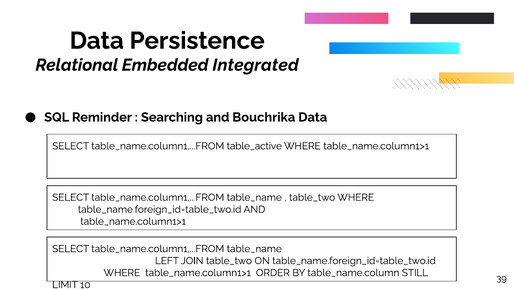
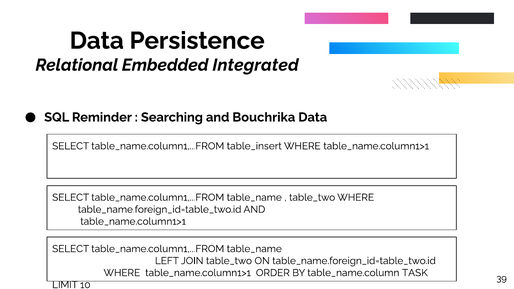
table_active: table_active -> table_insert (254, 146)
STILL: STILL -> TASK (415, 273)
